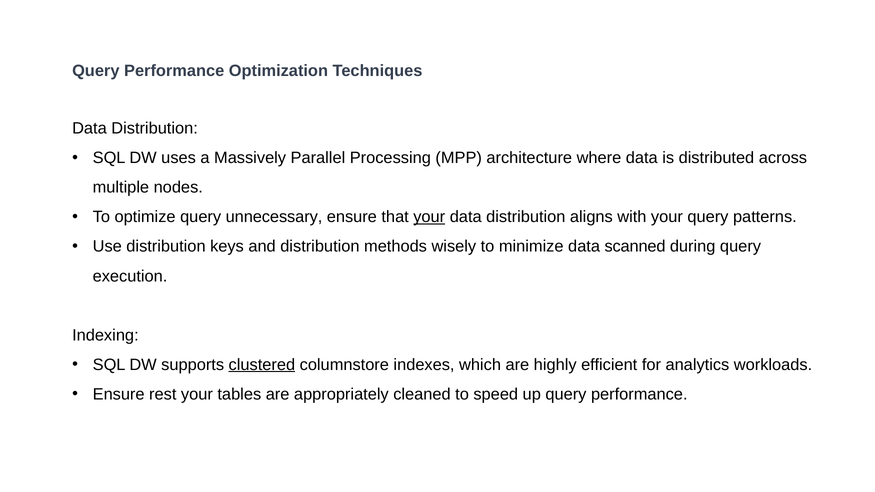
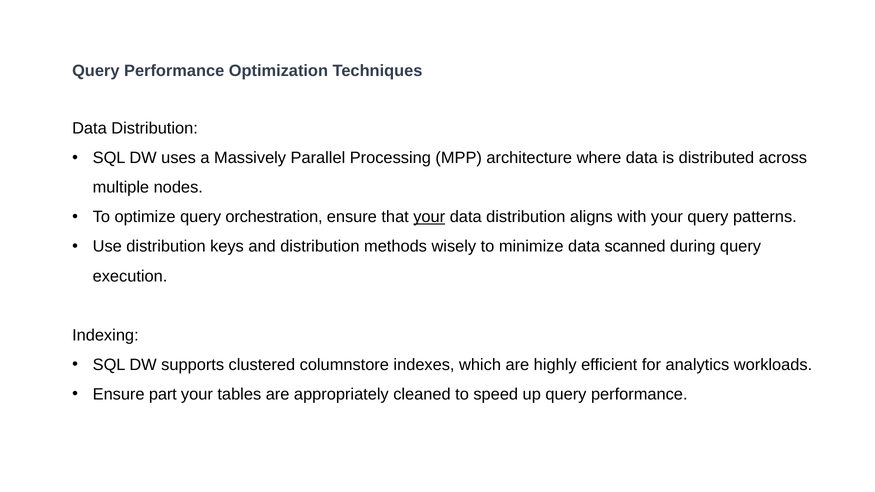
unnecessary: unnecessary -> orchestration (274, 217)
clustered underline: present -> none (262, 365)
rest: rest -> part (163, 394)
